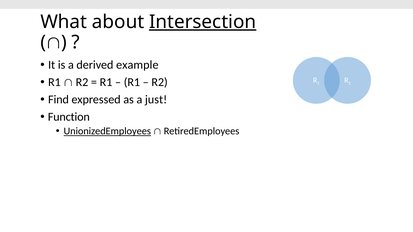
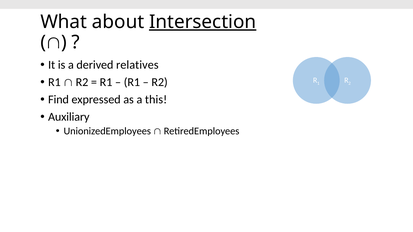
example: example -> relatives (137, 65)
just: just -> this (156, 100)
Function: Function -> Auxiliary (69, 117)
UnionizedEmployees underline: present -> none (107, 131)
